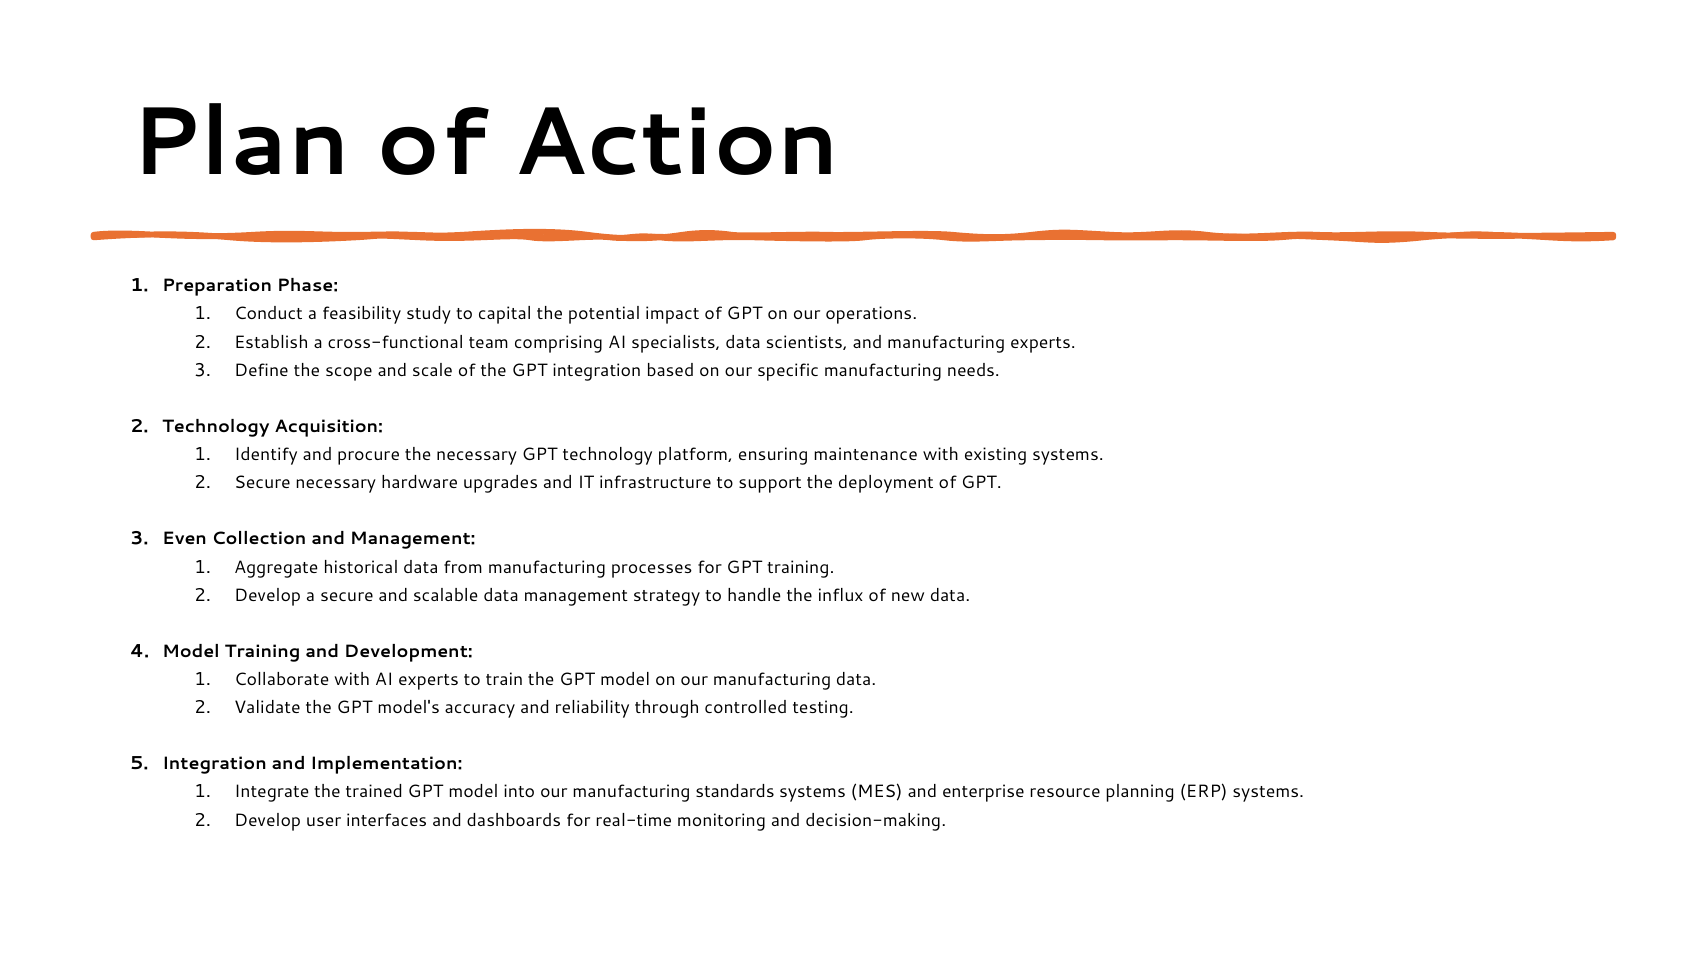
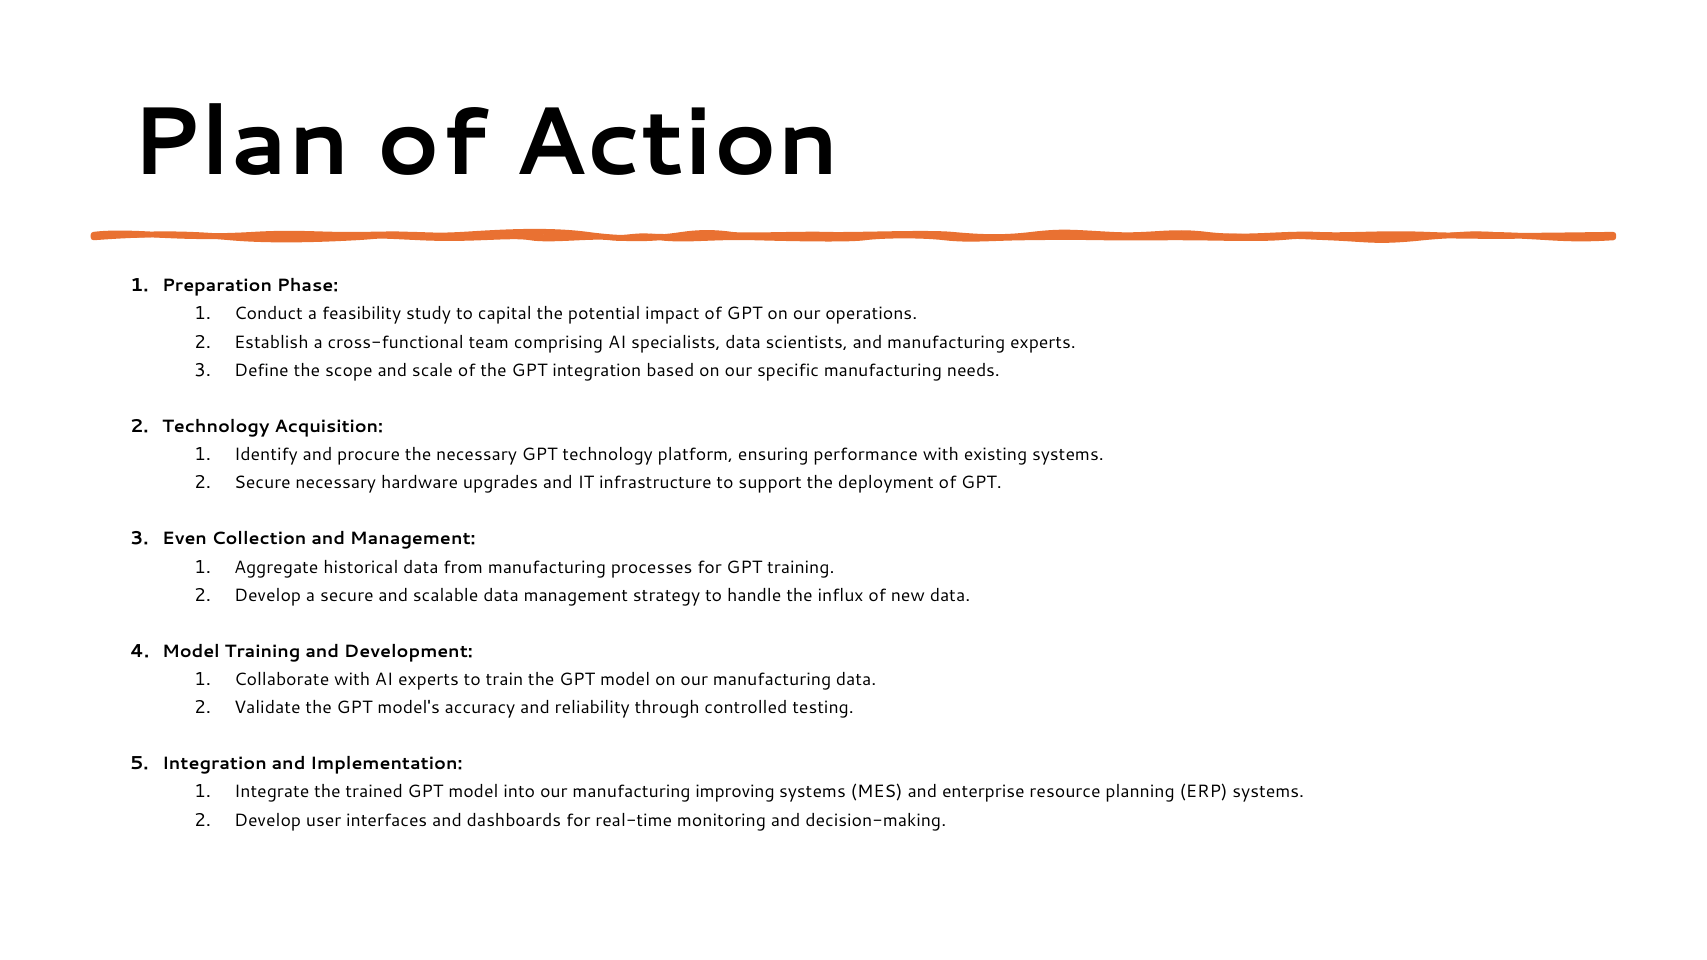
maintenance: maintenance -> performance (866, 455)
standards: standards -> improving (735, 792)
